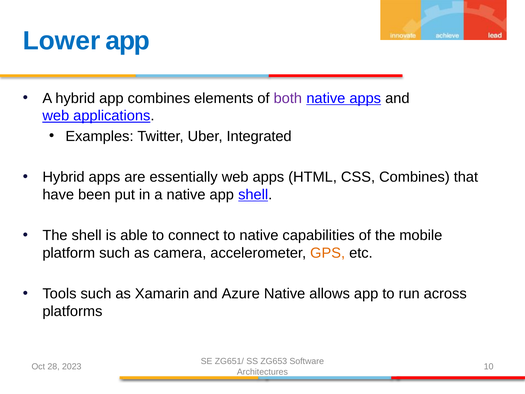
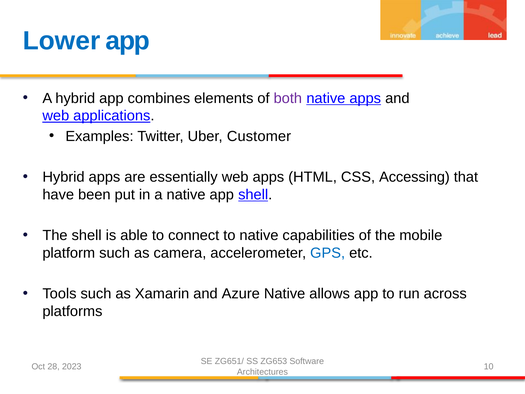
Integrated: Integrated -> Customer (259, 136)
CSS Combines: Combines -> Accessing (414, 177)
GPS colour: orange -> blue (328, 253)
